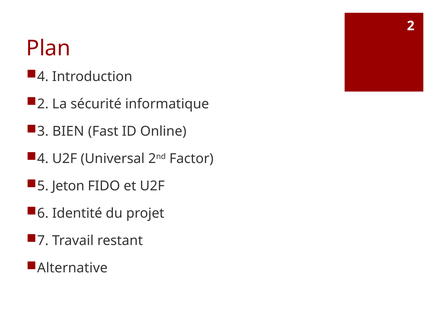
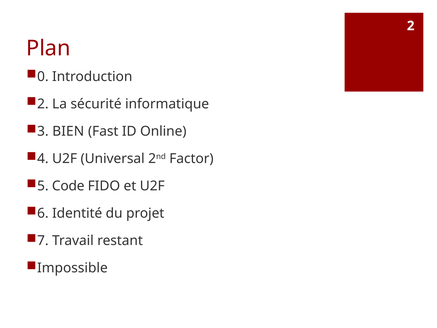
4: 4 -> 0 (43, 77)
Jeton: Jeton -> Code (68, 186)
Alternative: Alternative -> Impossible (72, 268)
